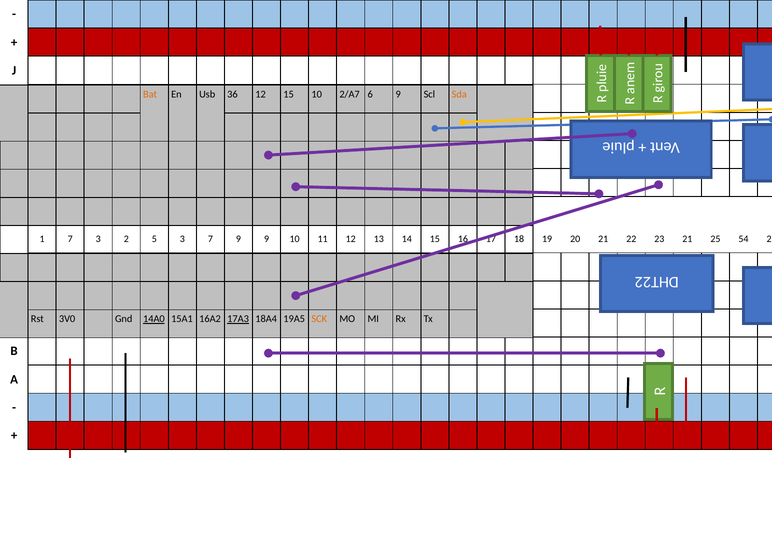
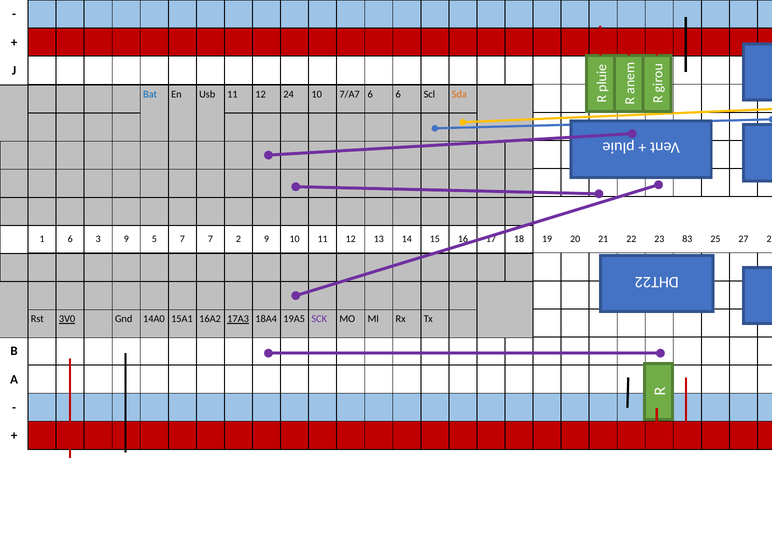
Bat colour: orange -> blue (150, 94)
Usb 36: 36 -> 11 (232, 94)
12 15: 15 -> 24 (289, 94)
2/A7: 2/A7 -> 7/A7 (350, 94)
6 9: 9 -> 6 (398, 94)
1 7: 7 -> 6 (70, 239)
3 2: 2 -> 9 (126, 239)
5 3: 3 -> 7 (182, 239)
7 9: 9 -> 2 (238, 239)
21: 21 -> 83 (687, 239)
25 54: 54 -> 27 (743, 239)
3V0 underline: none -> present (67, 319)
14A0 underline: present -> none (154, 319)
SCK colour: orange -> purple (319, 319)
